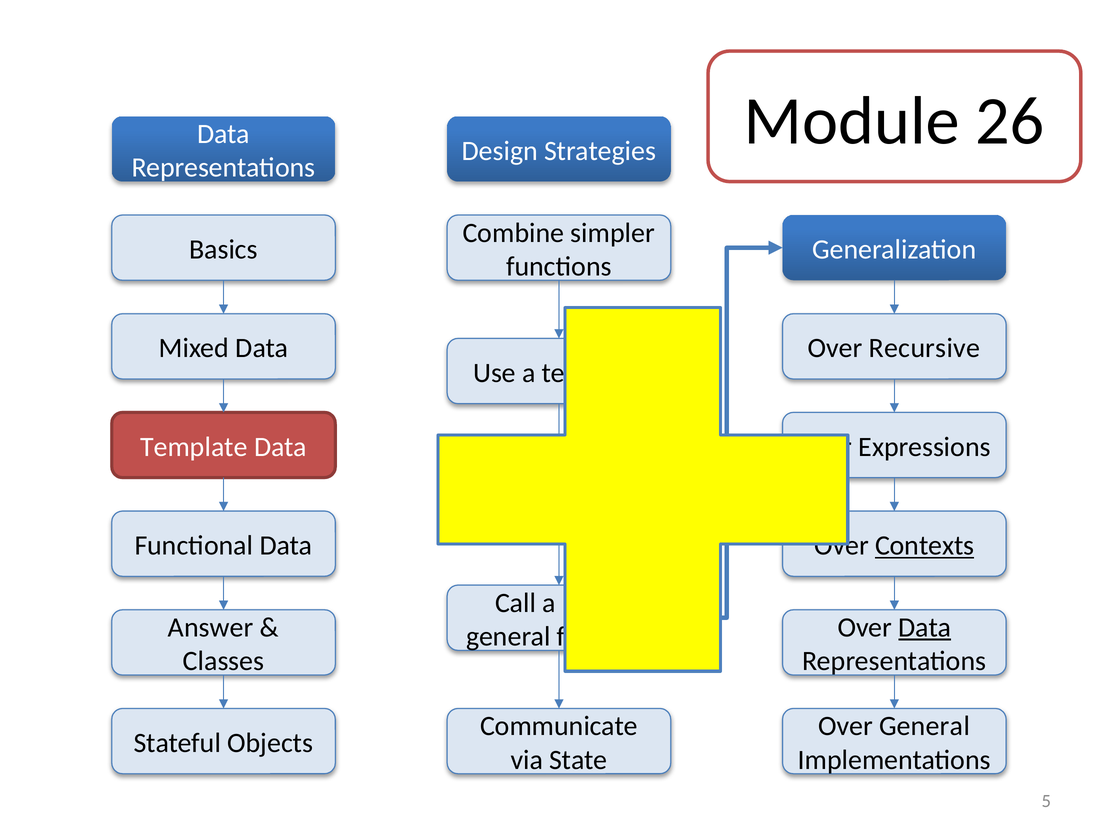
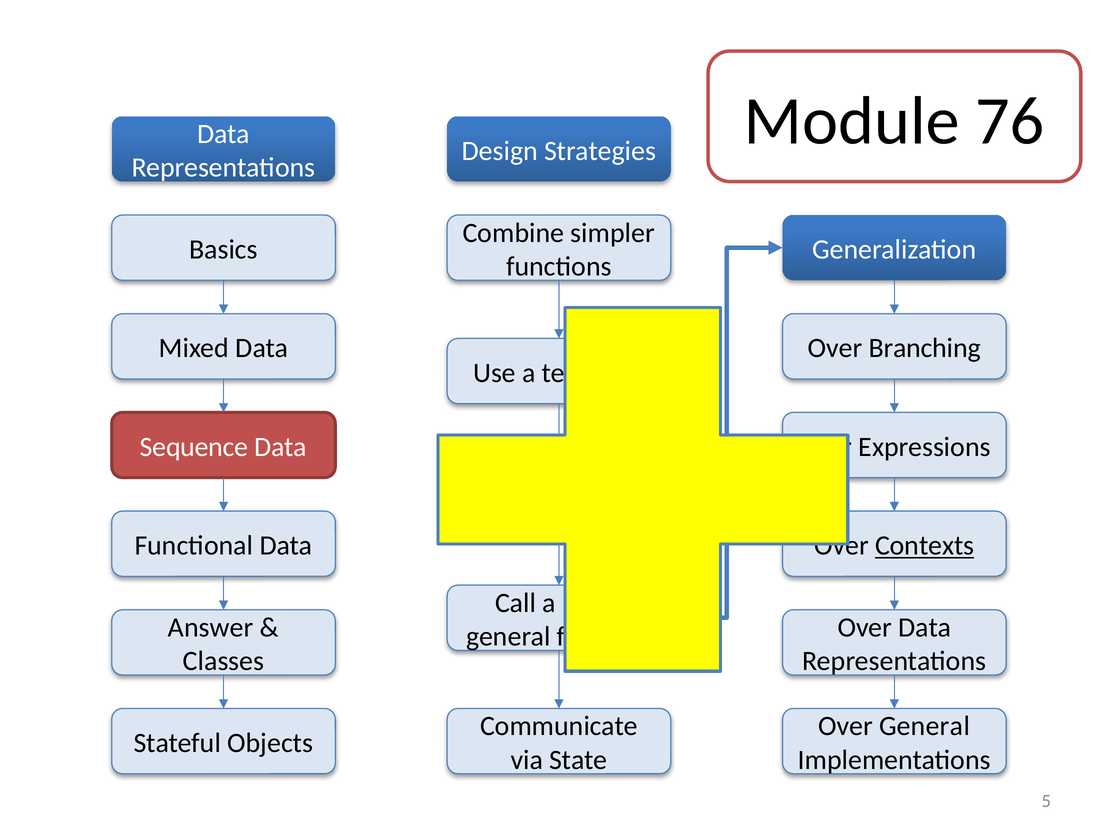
26: 26 -> 76 (1010, 121)
Recursive: Recursive -> Branching (925, 348)
Template: Template -> Sequence (194, 447)
Data underline: present -> none (925, 627)
